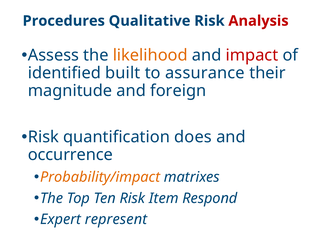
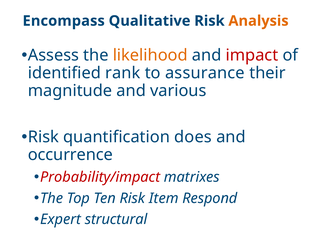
Procedures: Procedures -> Encompass (64, 21)
Analysis colour: red -> orange (258, 21)
built: built -> rank (123, 73)
foreign: foreign -> various (178, 91)
Probability/impact colour: orange -> red (100, 177)
represent: represent -> structural (116, 219)
